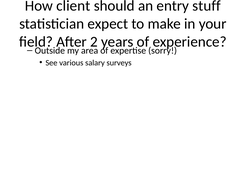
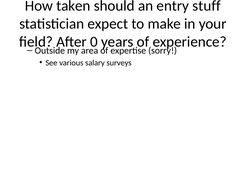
client: client -> taken (73, 6)
2: 2 -> 0 (94, 42)
